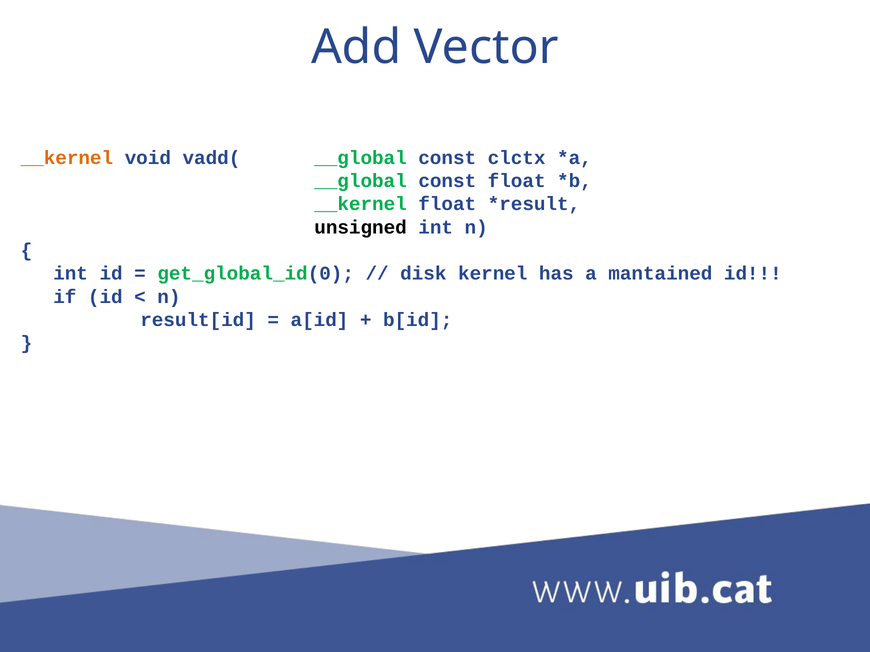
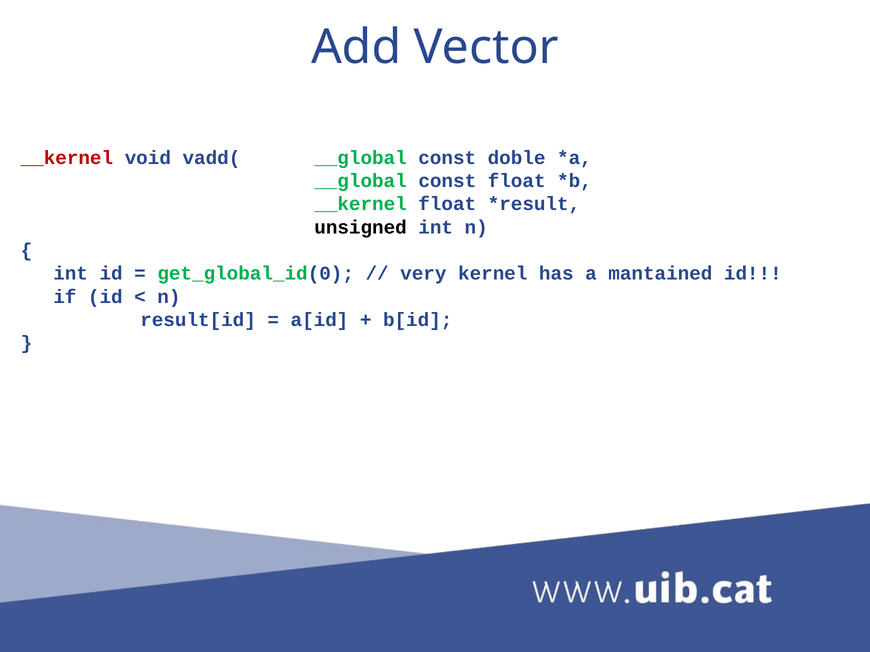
__kernel colour: orange -> red (67, 158)
clctx: clctx -> doble (517, 158)
disk: disk -> very (423, 274)
